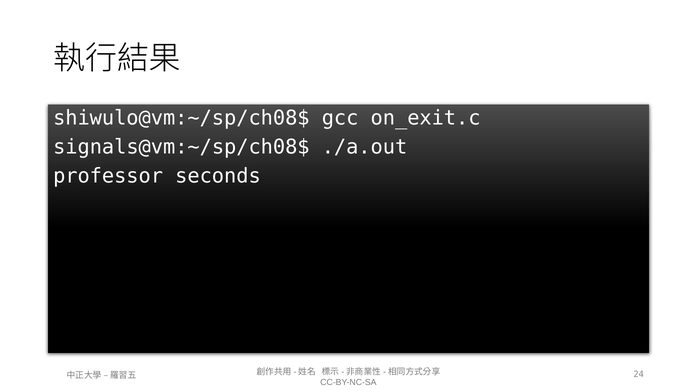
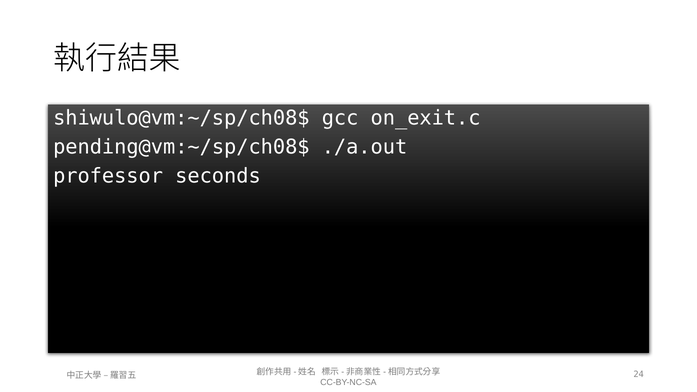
signals@vm:~/sp/ch08$: signals@vm:~/sp/ch08$ -> pending@vm:~/sp/ch08$ (181, 147)
